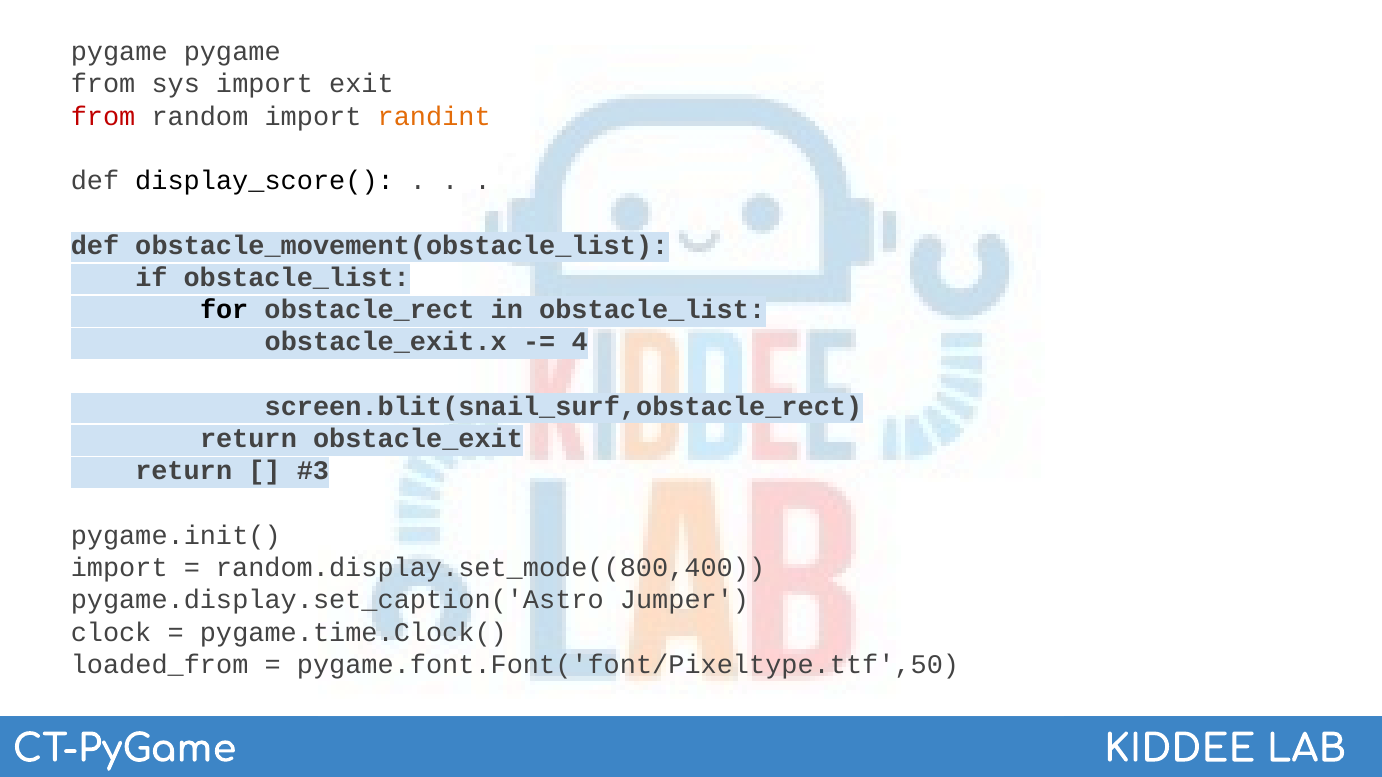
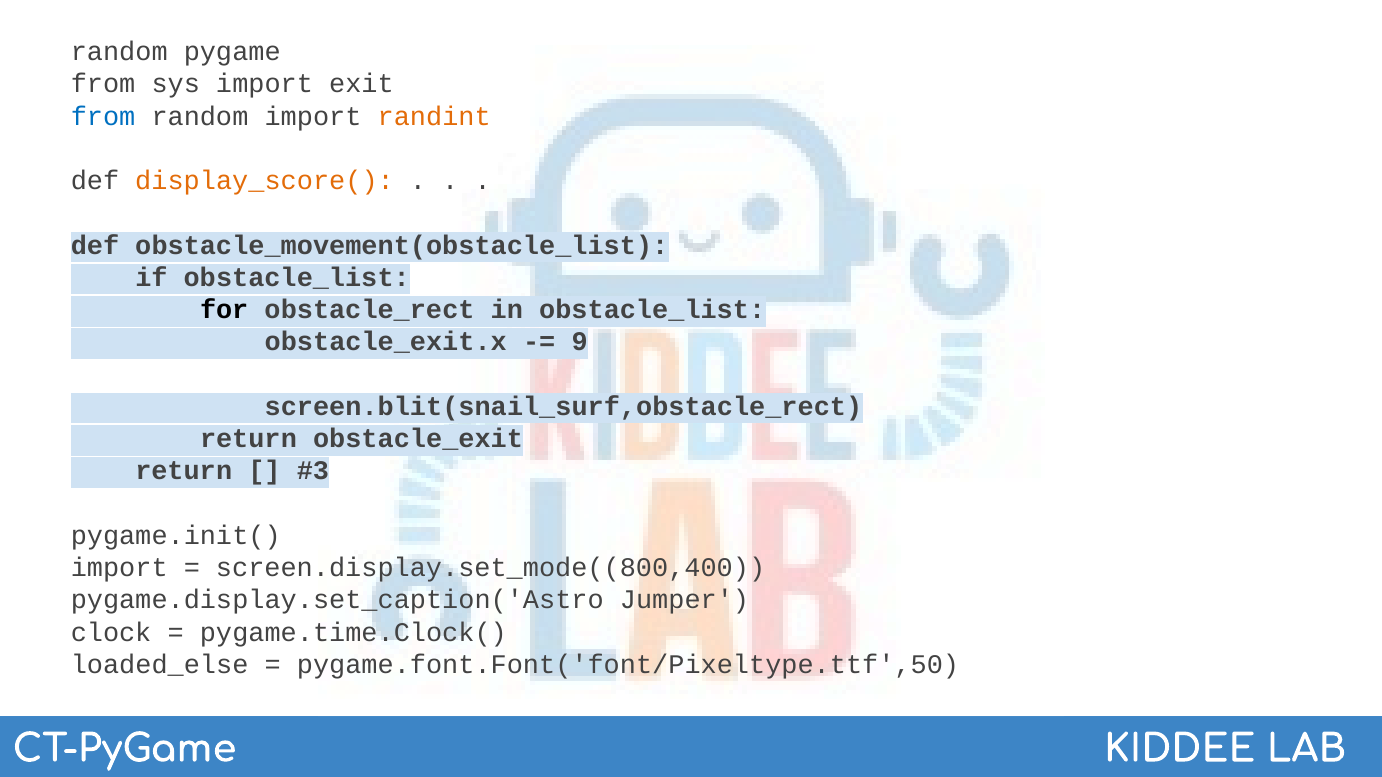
pygame: pygame -> random (119, 52)
from colour: red -> blue (103, 116)
display_score( colour: black -> orange (265, 181)
4: 4 -> 9 (580, 342)
random.display.set_mode((800,400: random.display.set_mode((800,400 -> screen.display.set_mode((800,400 (491, 568)
loaded_from: loaded_from -> loaded_else (160, 665)
